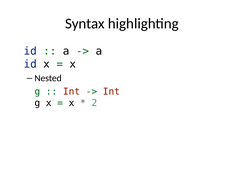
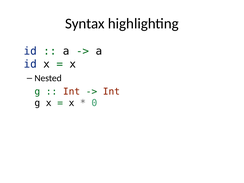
2: 2 -> 0 (94, 103)
